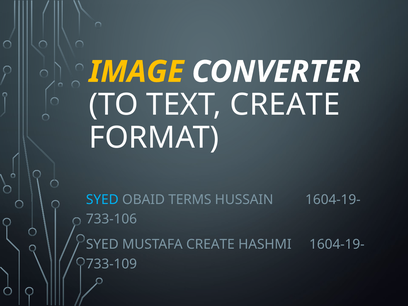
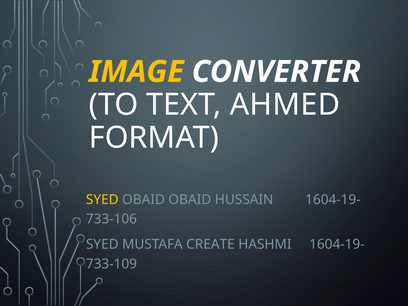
TEXT CREATE: CREATE -> AHMED (285, 105)
SYED colour: light blue -> yellow (102, 200)
OBAID TERMS: TERMS -> OBAID (190, 200)
